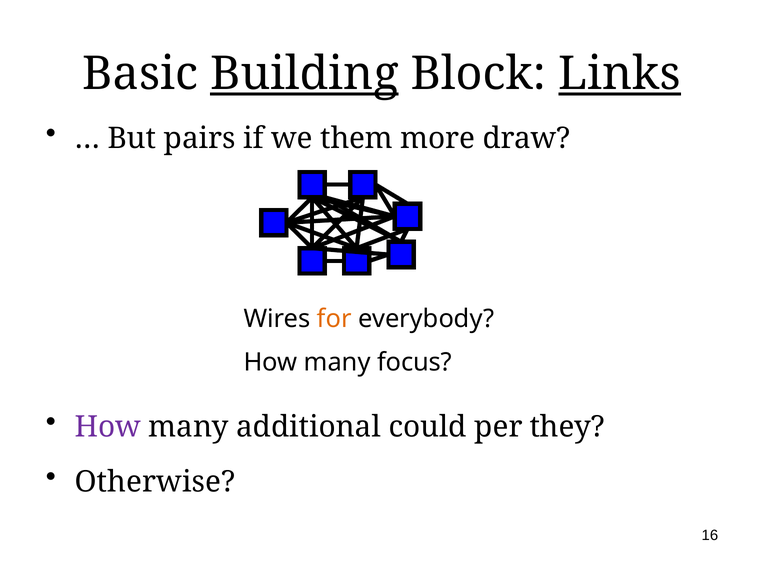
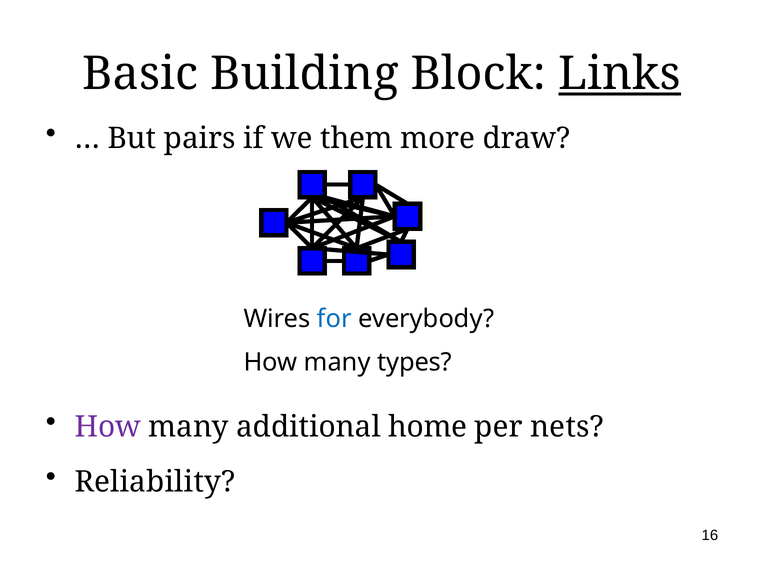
Building underline: present -> none (304, 74)
for colour: orange -> blue (334, 319)
focus: focus -> types (415, 362)
could: could -> home (428, 427)
they: they -> nets (567, 427)
Otherwise: Otherwise -> Reliability (155, 482)
